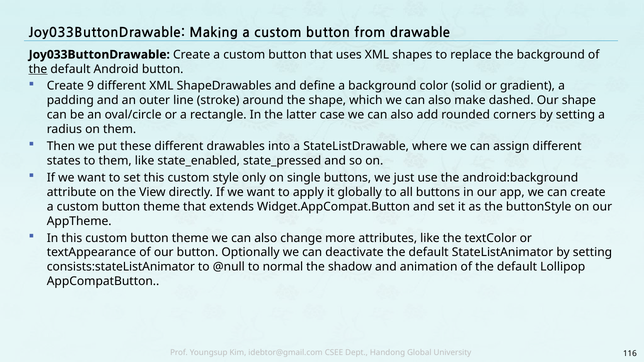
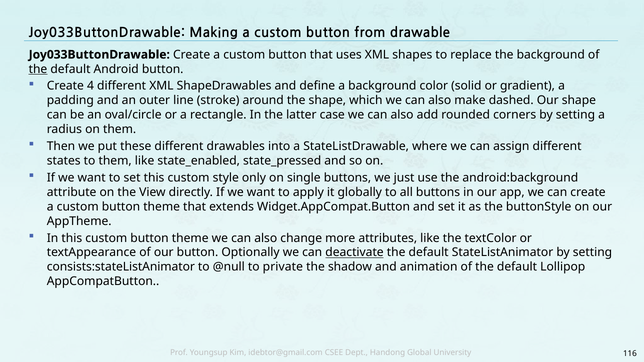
9: 9 -> 4 (91, 86)
deactivate underline: none -> present (355, 253)
normal: normal -> private (283, 267)
